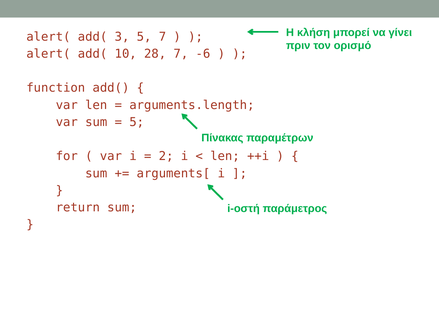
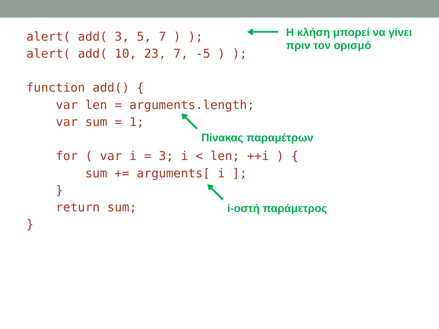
28: 28 -> 23 (155, 54)
-6: -6 -> -5 (203, 54)
5: 5 -> 1 (137, 122)
2: 2 -> 3 (166, 156)
